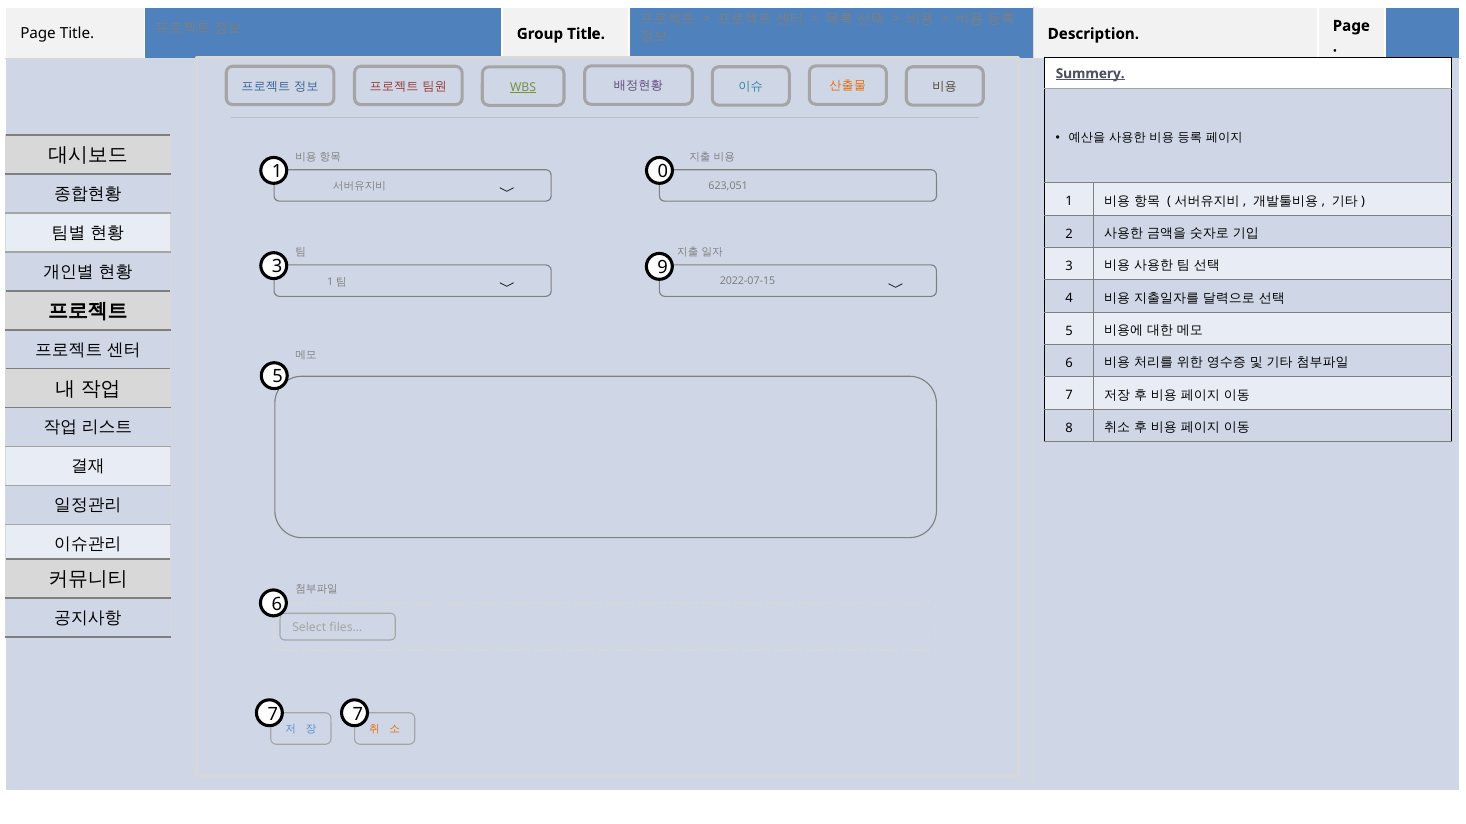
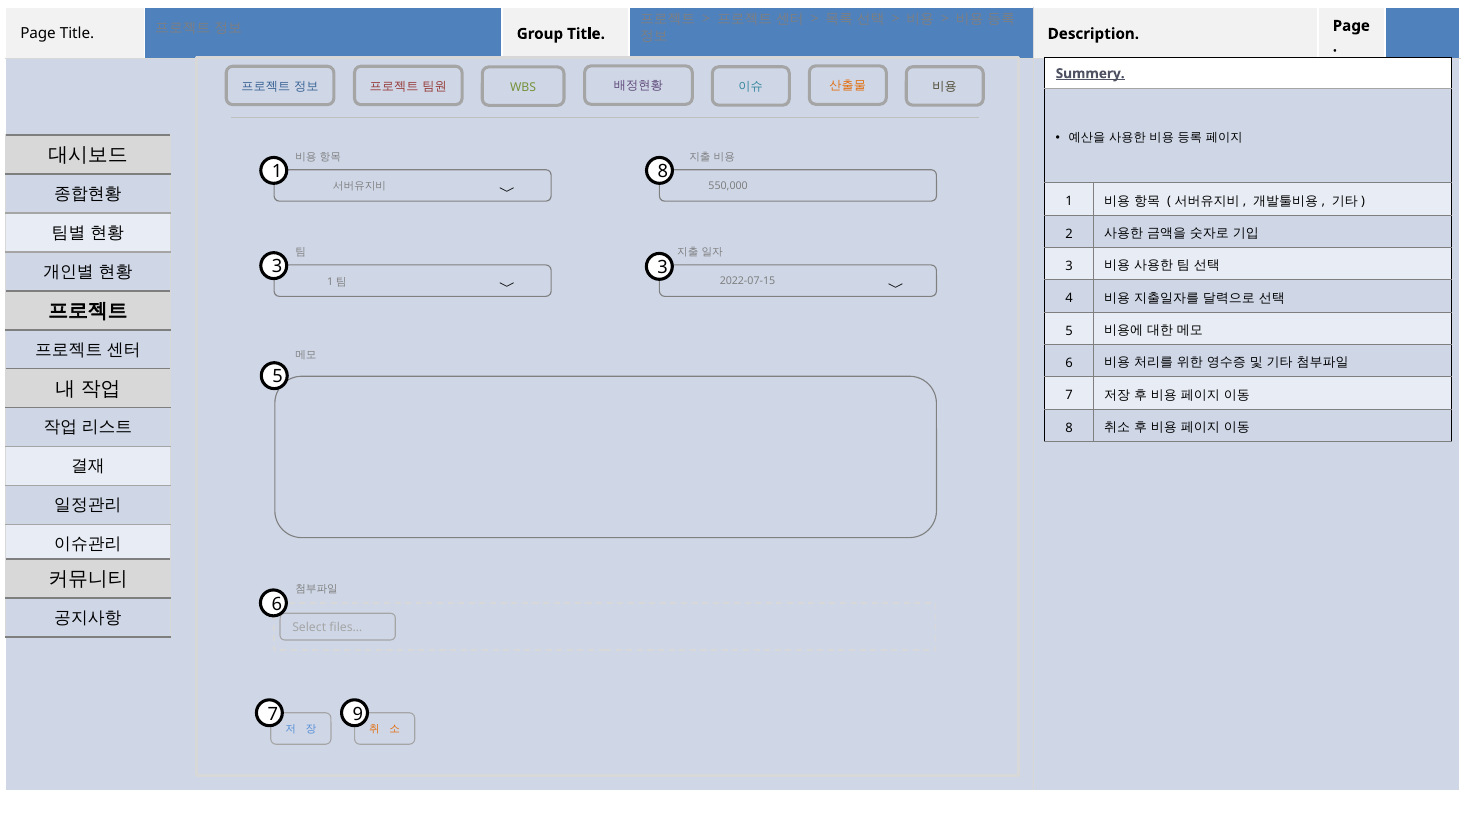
WBS underline: present -> none (523, 87)
1 0: 0 -> 8 (663, 172)
623,051: 623,051 -> 550,000 (728, 186)
3 9: 9 -> 3 (663, 268)
7 7: 7 -> 9 (358, 715)
